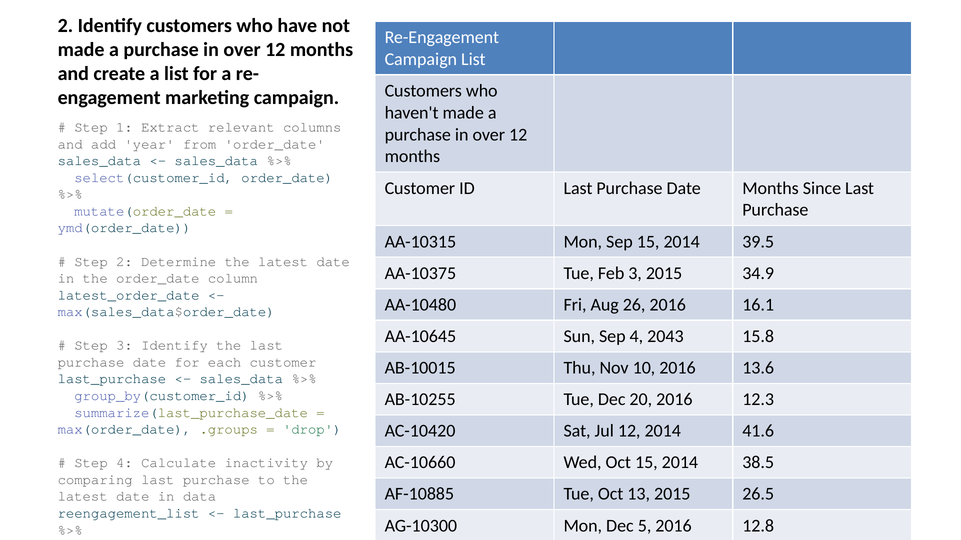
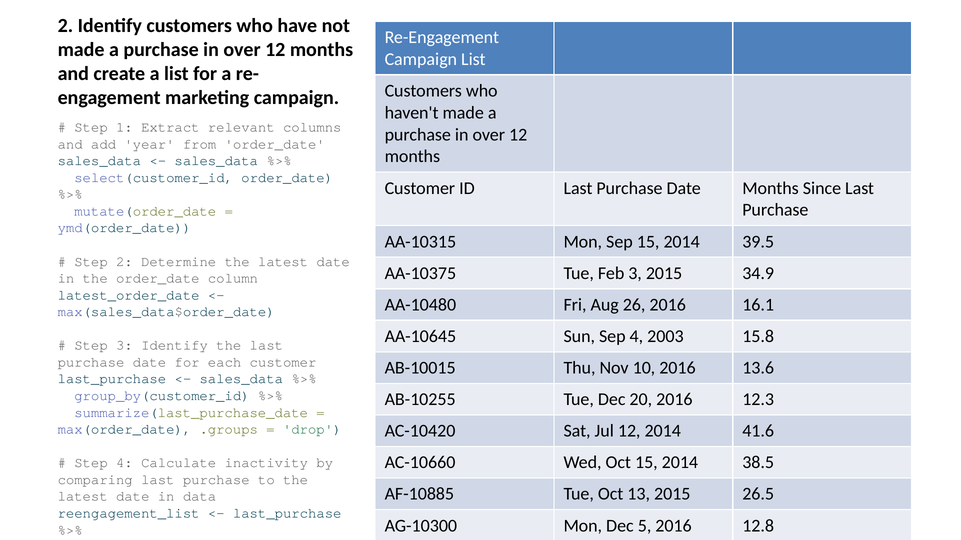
2043: 2043 -> 2003 (665, 337)
